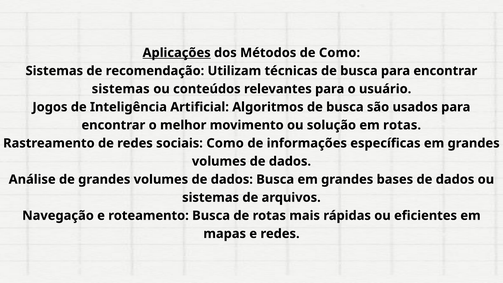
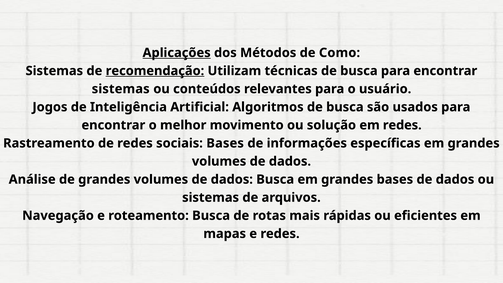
recomendação underline: none -> present (155, 71)
em rotas: rotas -> redes (402, 125)
sociais Como: Como -> Bases (225, 143)
